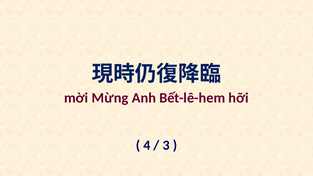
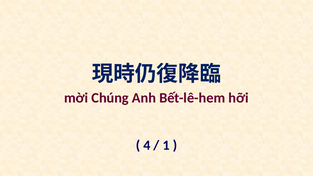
Mừng: Mừng -> Chúng (110, 98)
3: 3 -> 1 (166, 145)
